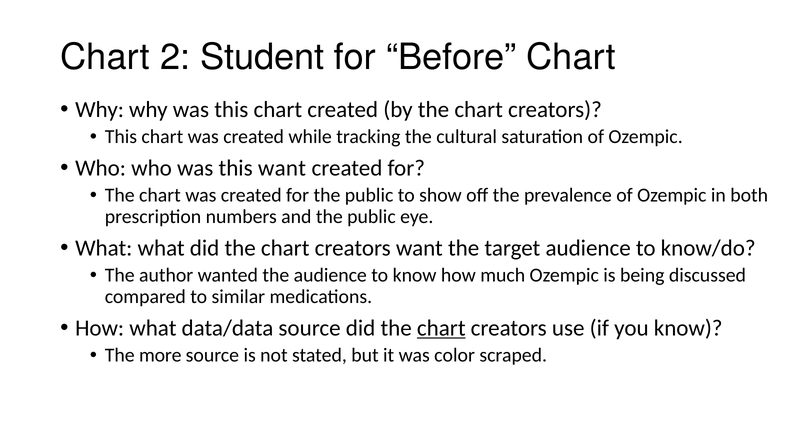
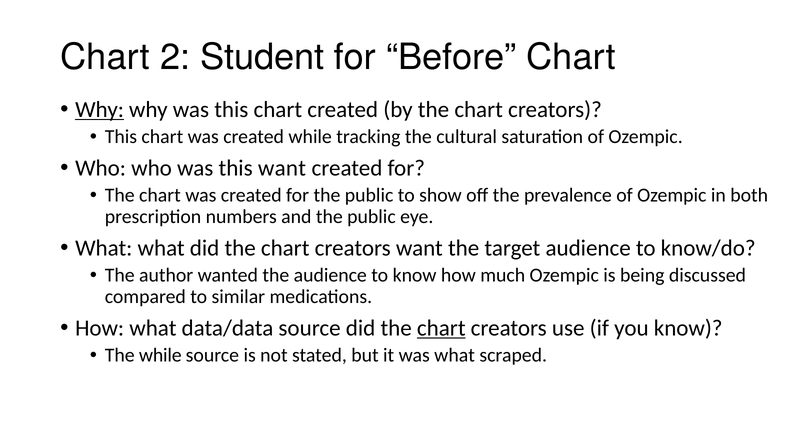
Why underline: none -> present (100, 110)
The more: more -> while (160, 355)
was color: color -> what (455, 355)
